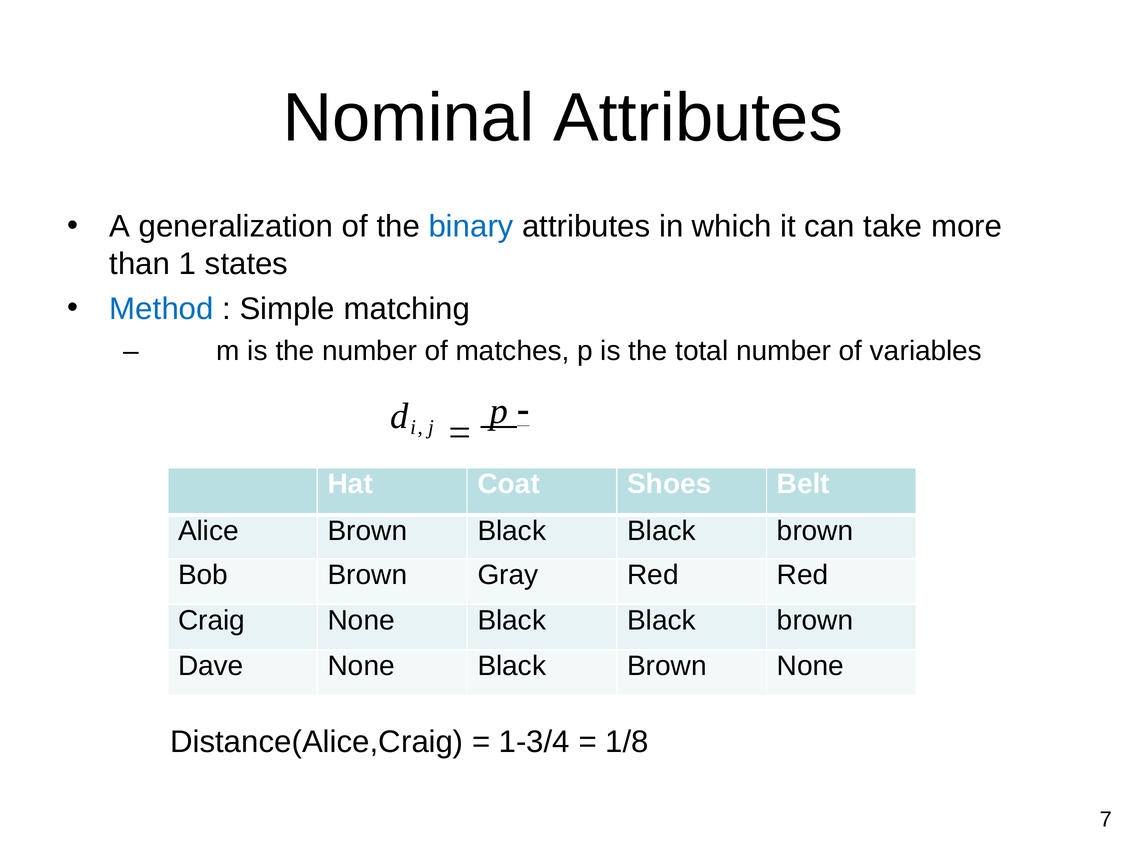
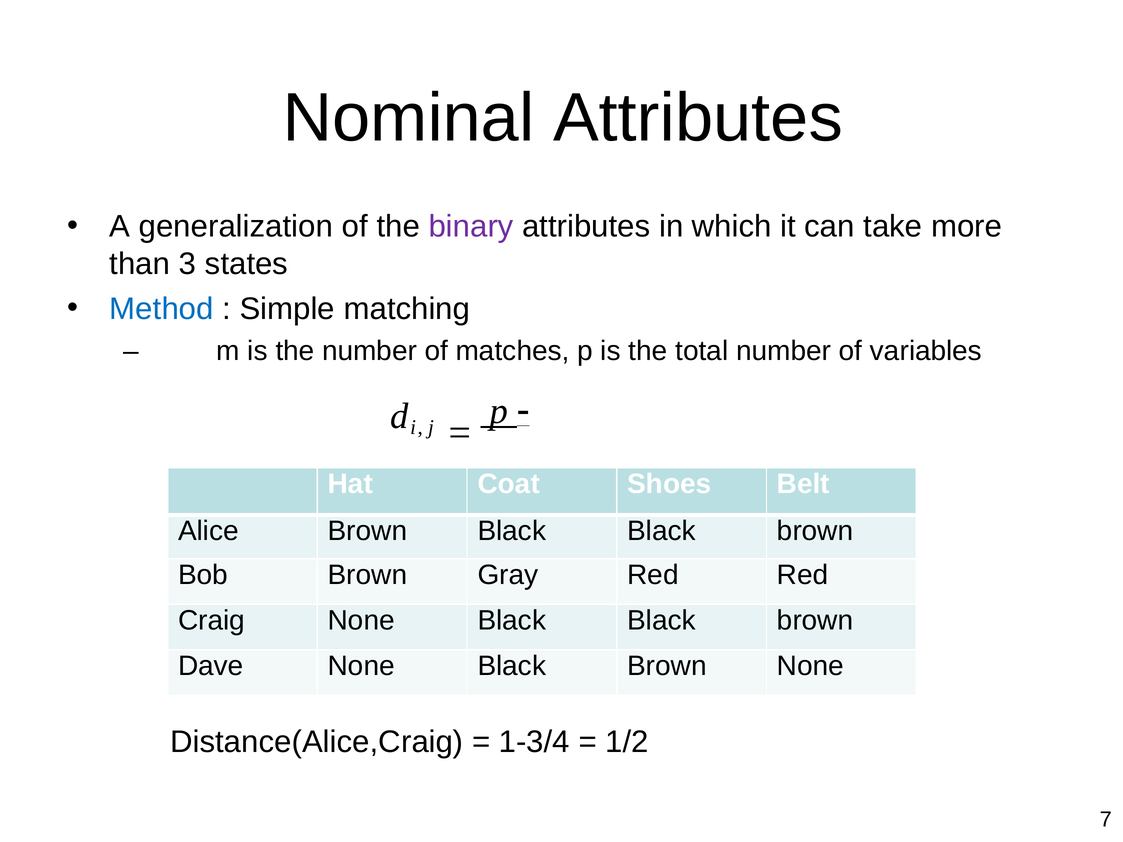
binary colour: blue -> purple (471, 227)
1: 1 -> 3 (188, 264)
1/8: 1/8 -> 1/2 (627, 742)
